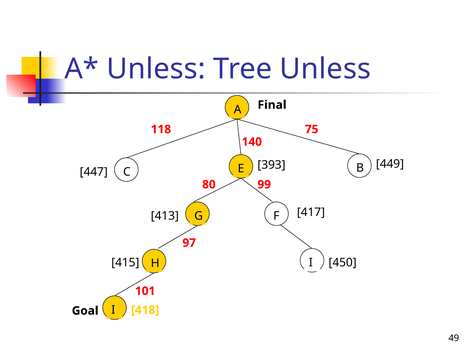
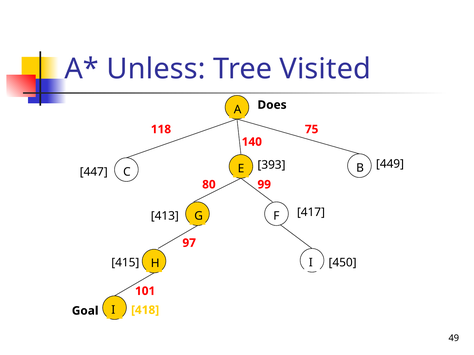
Tree Unless: Unless -> Visited (325, 69)
Final: Final -> Does (272, 105)
